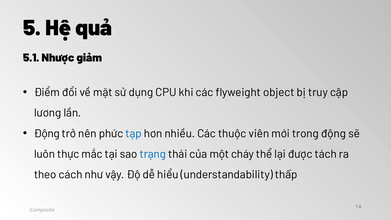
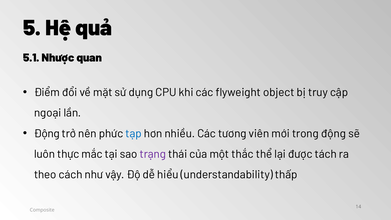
giảm: giảm -> quan (89, 58)
lương: lương -> ngoại (48, 113)
thuộc: thuộc -> tương (232, 133)
trạng colour: blue -> purple (153, 154)
cháy: cháy -> thắc (242, 154)
